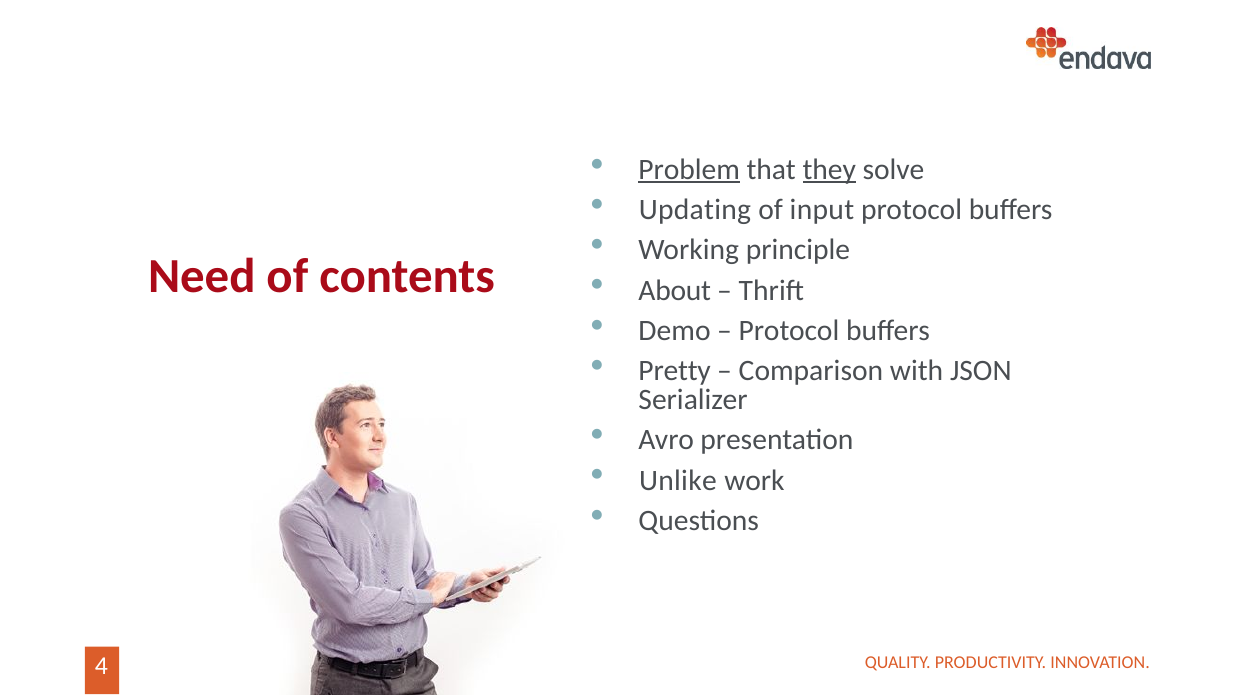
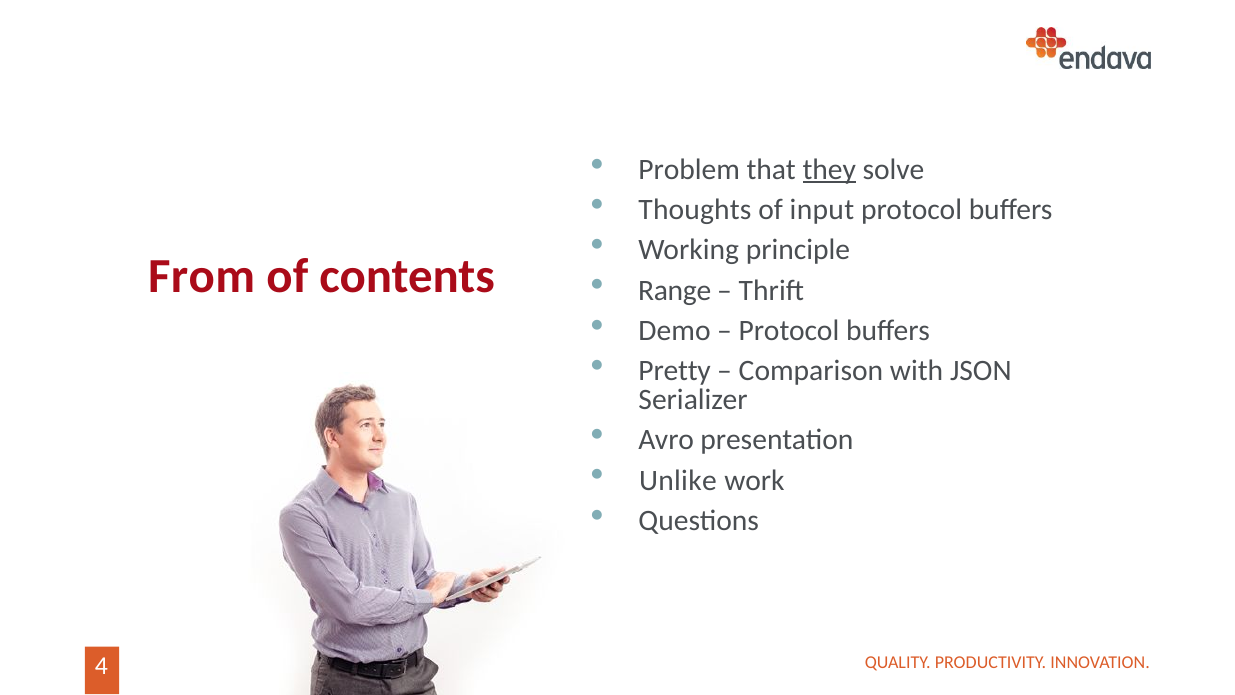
Problem underline: present -> none (689, 169)
Updating: Updating -> Thoughts (695, 210)
Need: Need -> From (202, 276)
About: About -> Range (675, 290)
